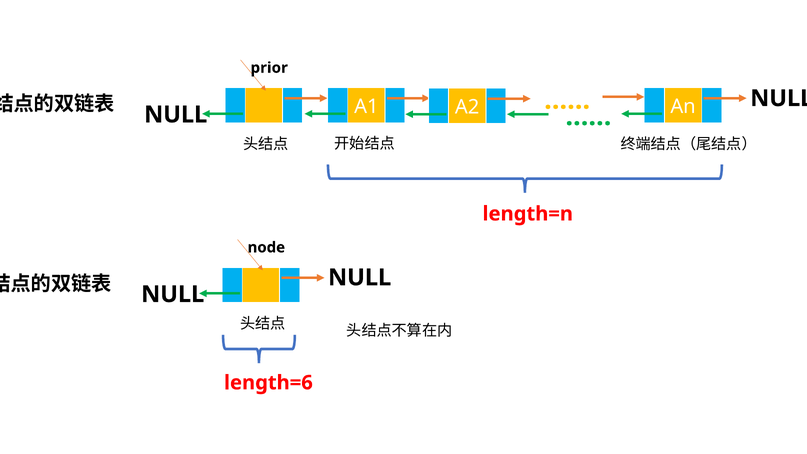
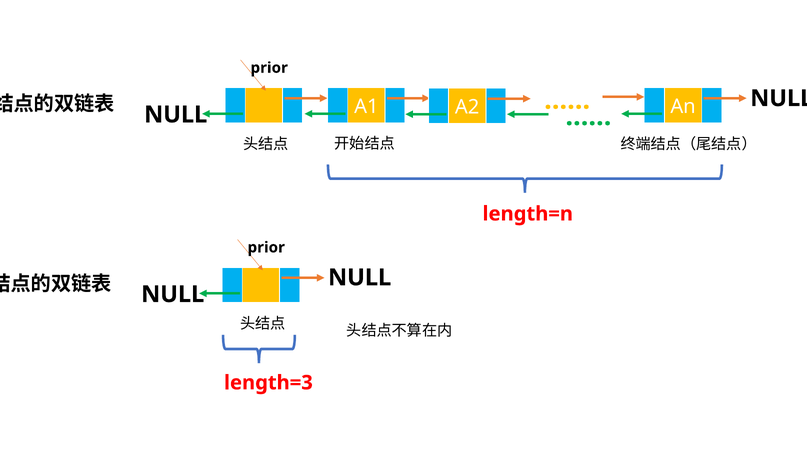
node: node -> prior (266, 247)
length=6: length=6 -> length=3 (268, 383)
